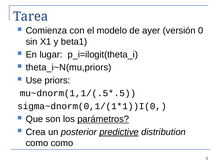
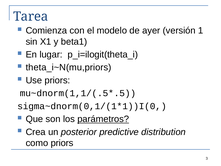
0: 0 -> 1 (201, 31)
predictive underline: present -> none (119, 132)
como como: como -> priors (62, 143)
